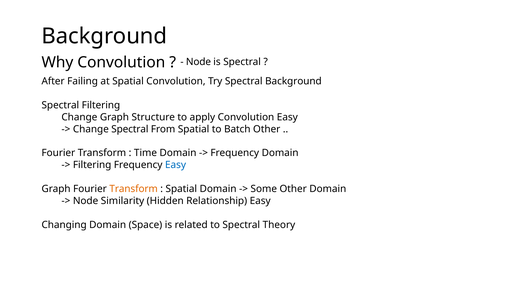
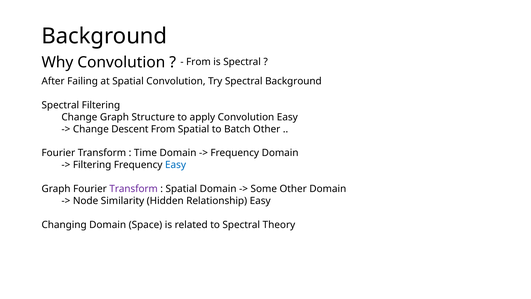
Node: Node -> From (198, 62)
Change Spectral: Spectral -> Descent (130, 129)
Transform colour: orange -> purple (134, 189)
